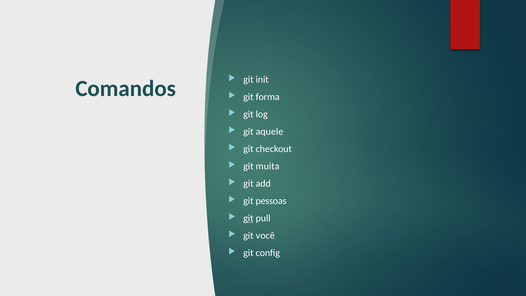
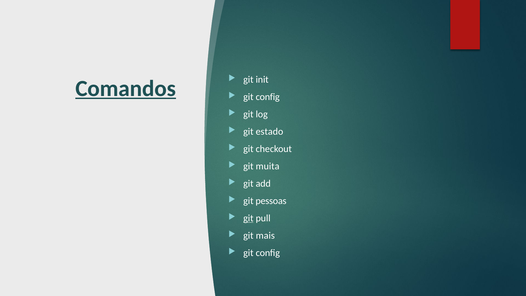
Comandos underline: none -> present (126, 88)
forma: forma -> config (268, 97)
aquele: aquele -> estado (269, 132)
você: você -> mais (265, 235)
